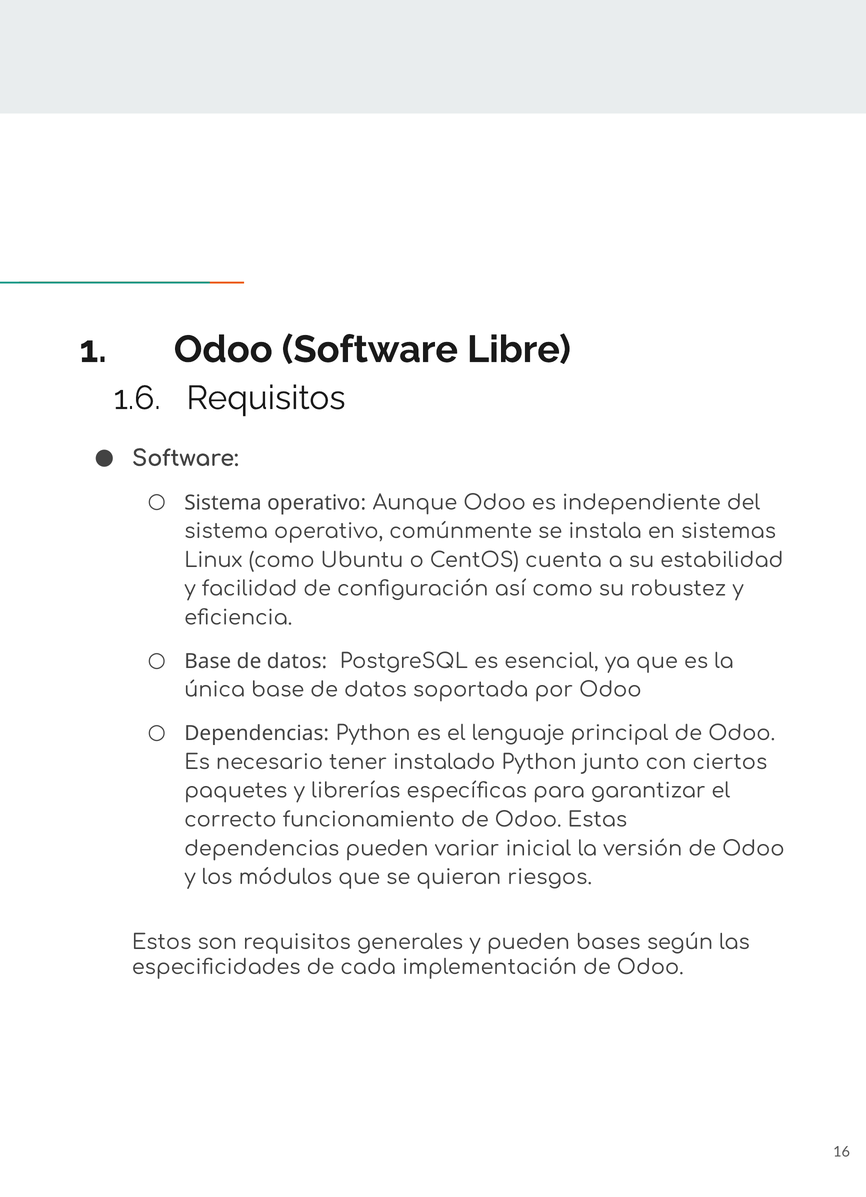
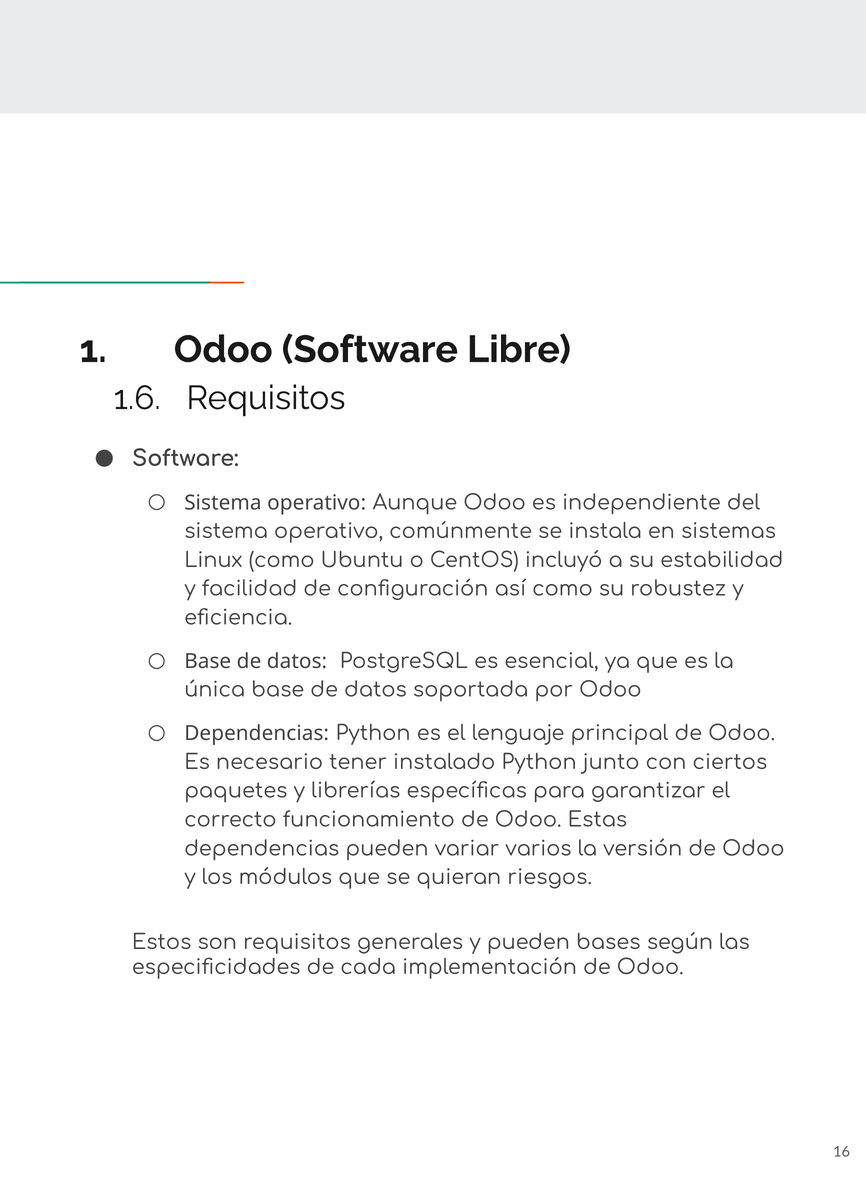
cuenta: cuenta -> incluyó (564, 560)
inicial: inicial -> varios (538, 848)
